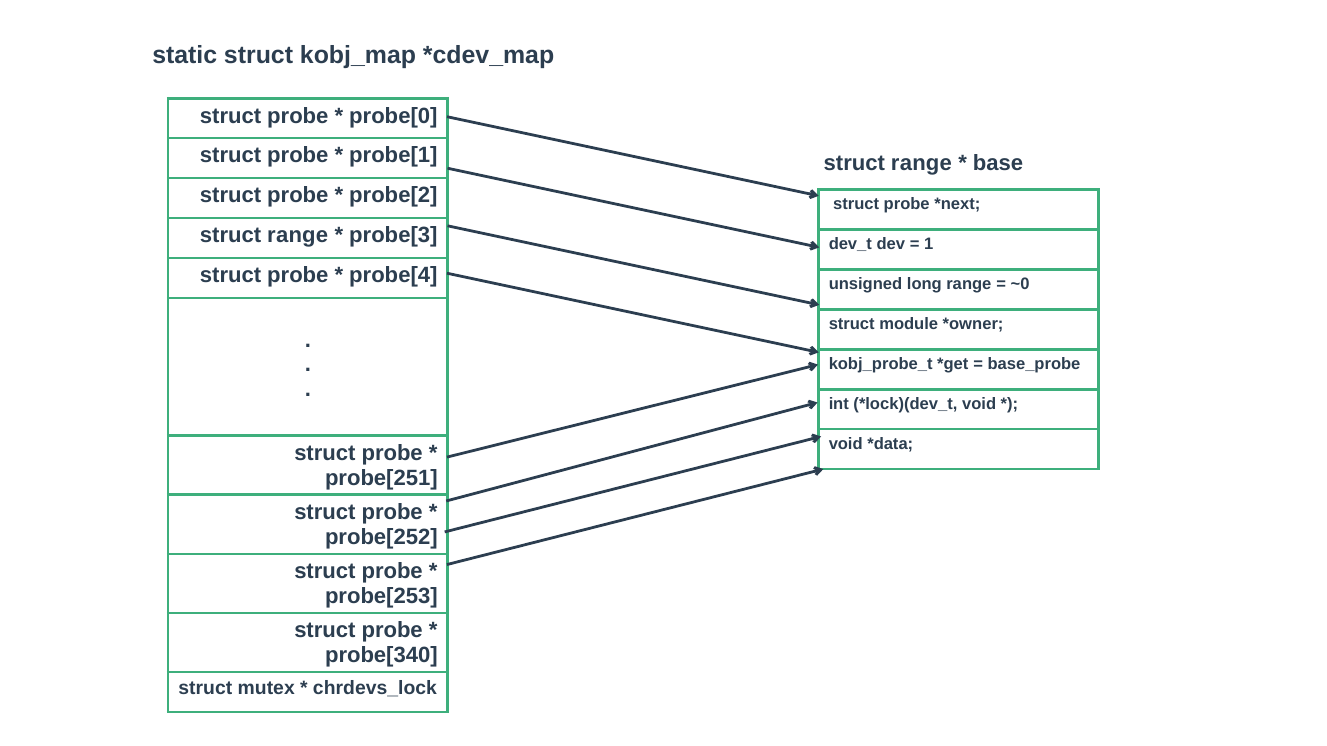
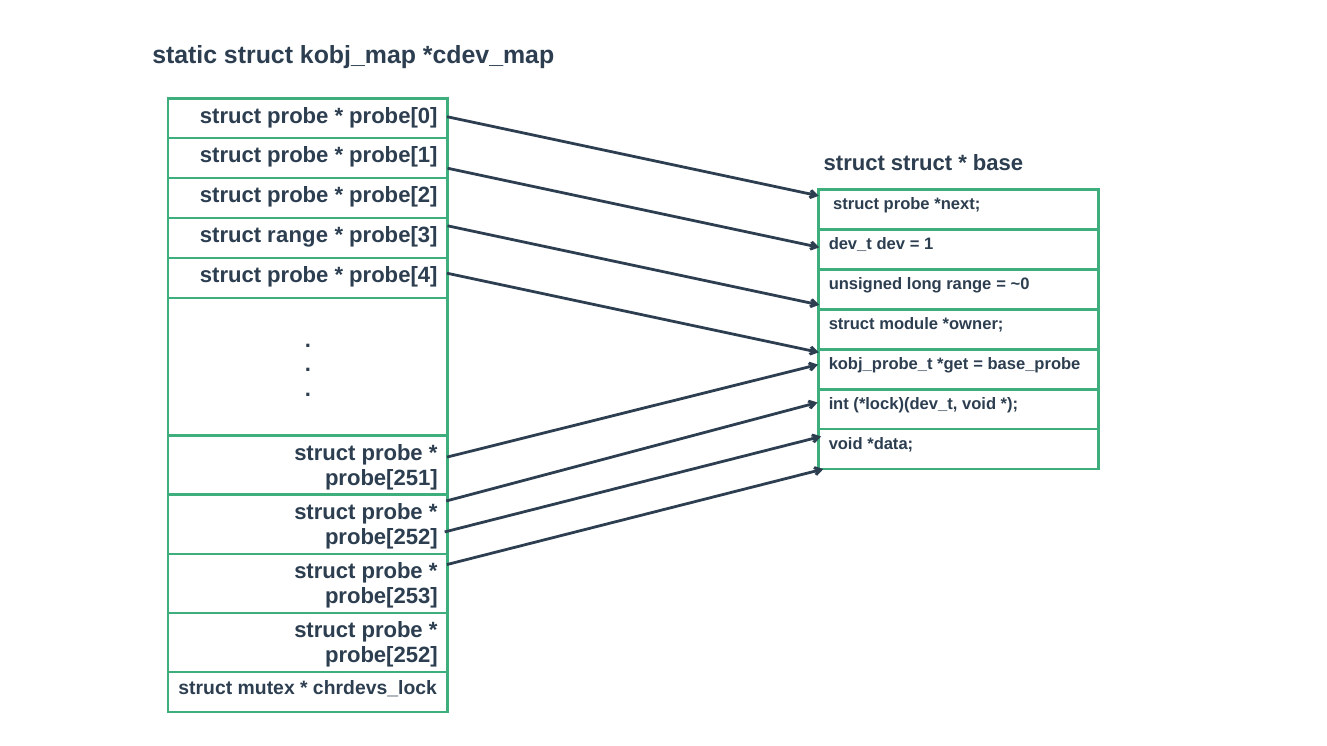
range: range -> struct (922, 163)
probe[340: probe[340 -> probe[252 (381, 656)
